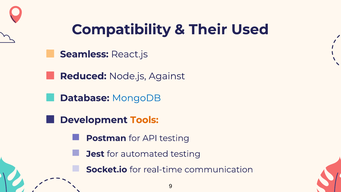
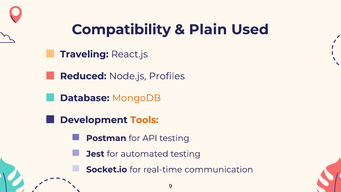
Their: Their -> Plain (208, 30)
Seamless: Seamless -> Traveling (84, 54)
Against: Against -> Profiles (167, 76)
MongoDB colour: blue -> orange (136, 98)
